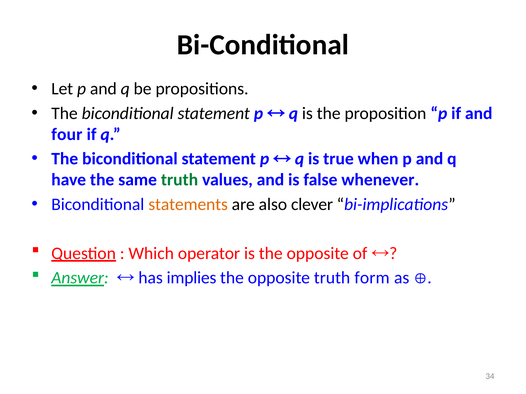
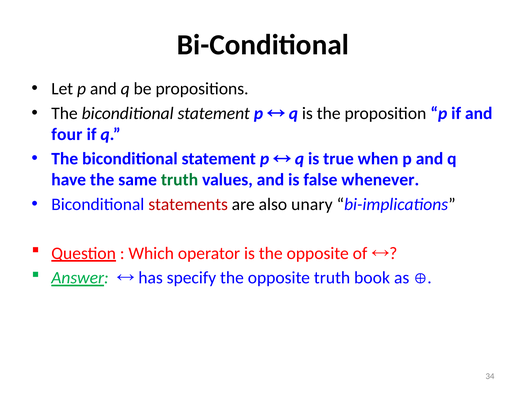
statements colour: orange -> red (188, 205)
clever: clever -> unary (312, 205)
implies: implies -> specify (191, 278)
form: form -> book (372, 278)
